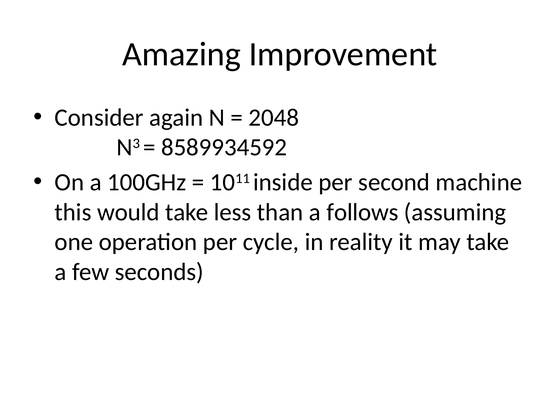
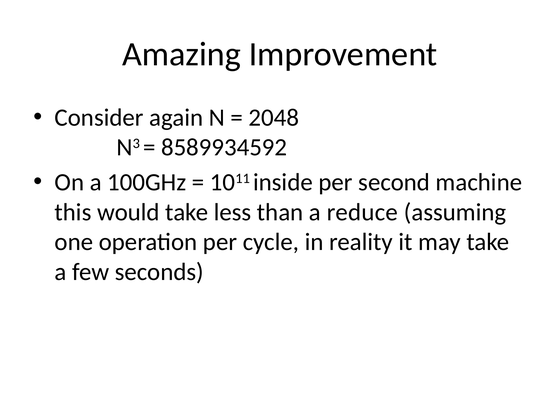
follows: follows -> reduce (362, 212)
